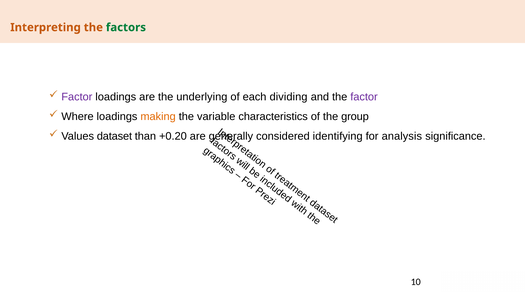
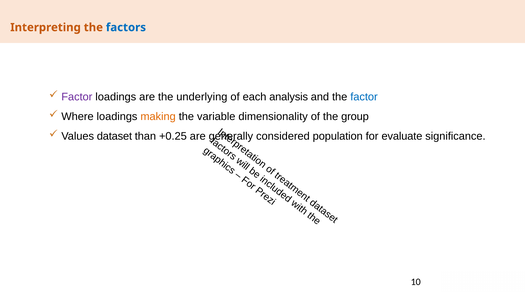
factors colour: green -> blue (126, 27)
dividing: dividing -> analysis (289, 97)
factor colour: purple -> blue (364, 97)
characteristics: characteristics -> dimensionality (273, 117)
+0.20: +0.20 -> +0.25 (173, 136)
identifying: identifying -> population (338, 136)
analysis: analysis -> evaluate (402, 136)
